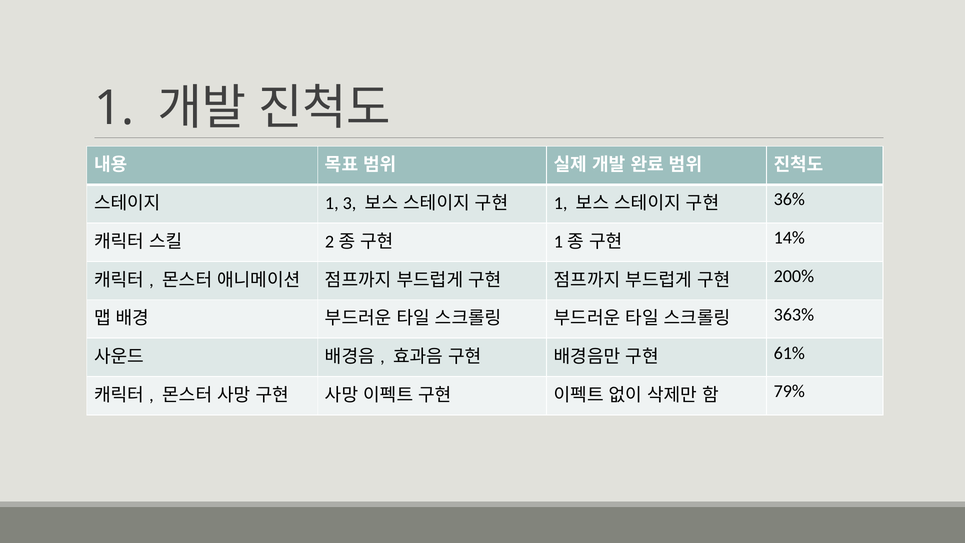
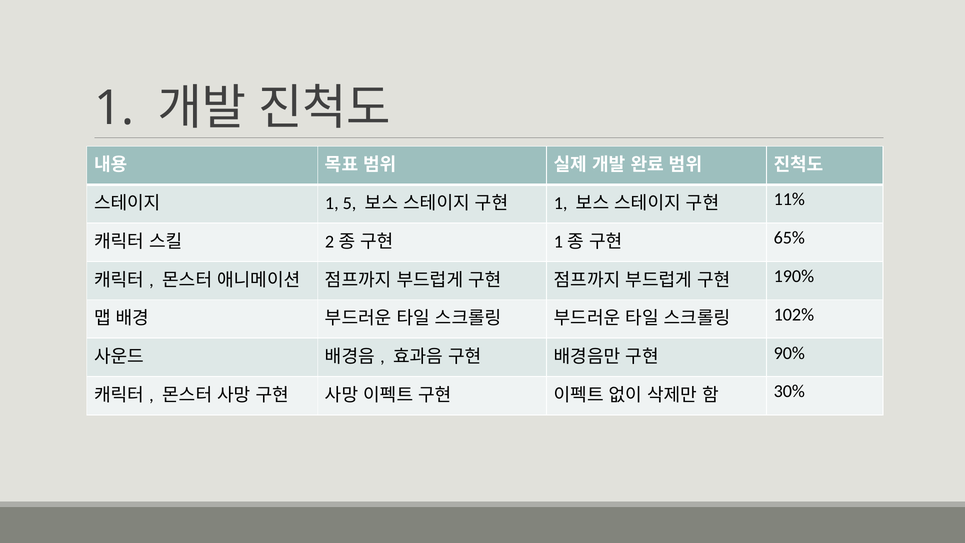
3: 3 -> 5 (349, 203)
36%: 36% -> 11% (789, 199)
14%: 14% -> 65% (789, 238)
200%: 200% -> 190% (794, 276)
363%: 363% -> 102% (794, 315)
61%: 61% -> 90% (789, 353)
79%: 79% -> 30% (789, 391)
